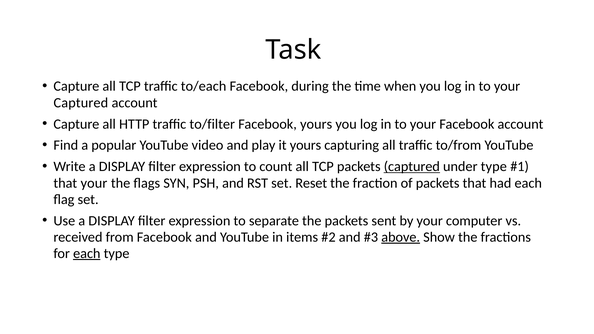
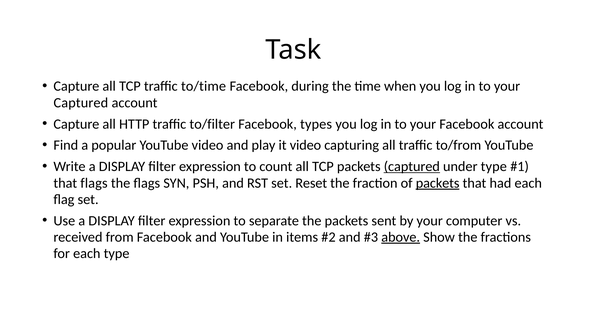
to/each: to/each -> to/time (204, 86)
Facebook yours: yours -> types (316, 124)
it yours: yours -> video (305, 145)
that your: your -> flags (94, 183)
packets underline: none -> present (438, 183)
each underline: present -> none (87, 254)
